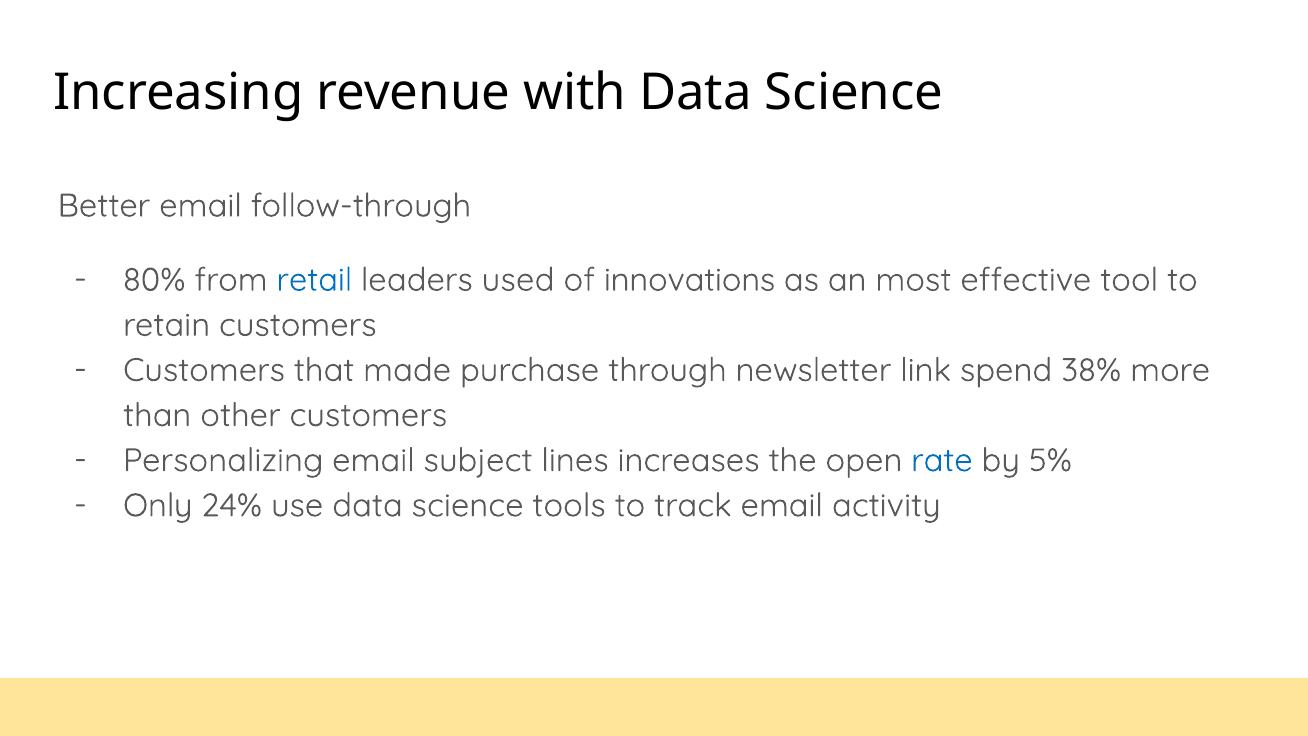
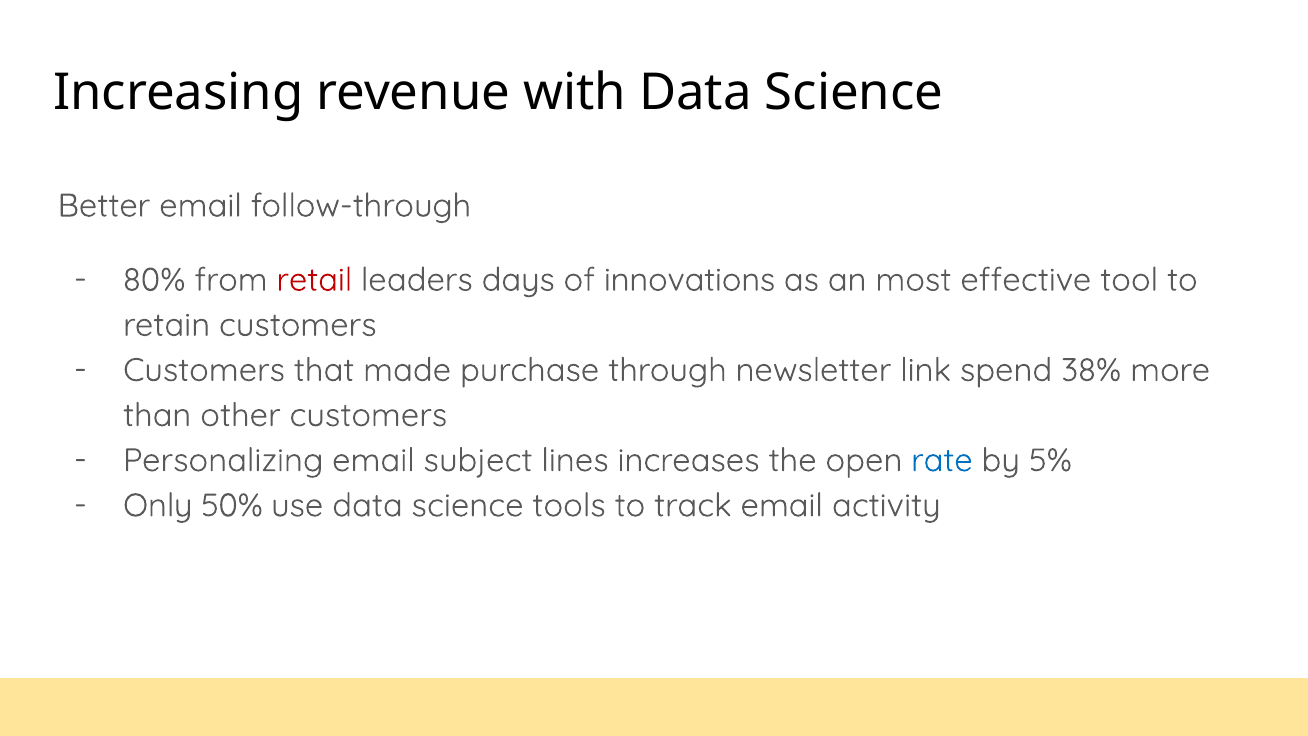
retail colour: blue -> red (314, 280)
used: used -> days (518, 280)
24%: 24% -> 50% (232, 505)
